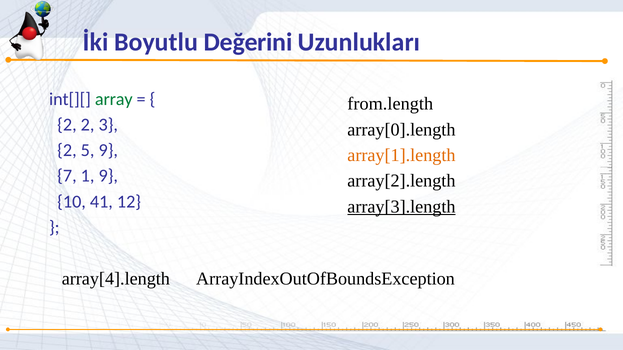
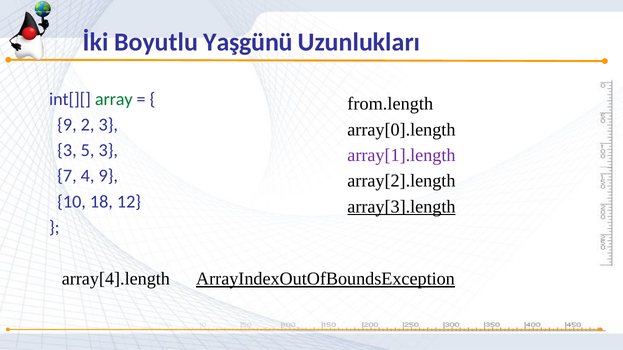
Değerini: Değerini -> Yaşgünü (248, 42)
2: 2 -> 9 (67, 125)
2: 2 -> 3 (67, 150)
5 9: 9 -> 3 (108, 150)
array[1].length colour: orange -> purple (401, 155)
1: 1 -> 4 (88, 176)
41: 41 -> 18 (101, 202)
ArrayIndexOutOfBoundsException underline: none -> present (325, 279)
